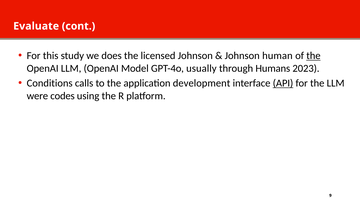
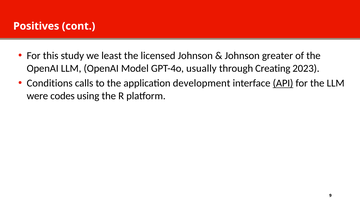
Evaluate: Evaluate -> Positives (36, 26)
does: does -> least (112, 56)
human: human -> greater (278, 56)
the underline: present -> none (313, 56)
Humans: Humans -> Creating (273, 68)
